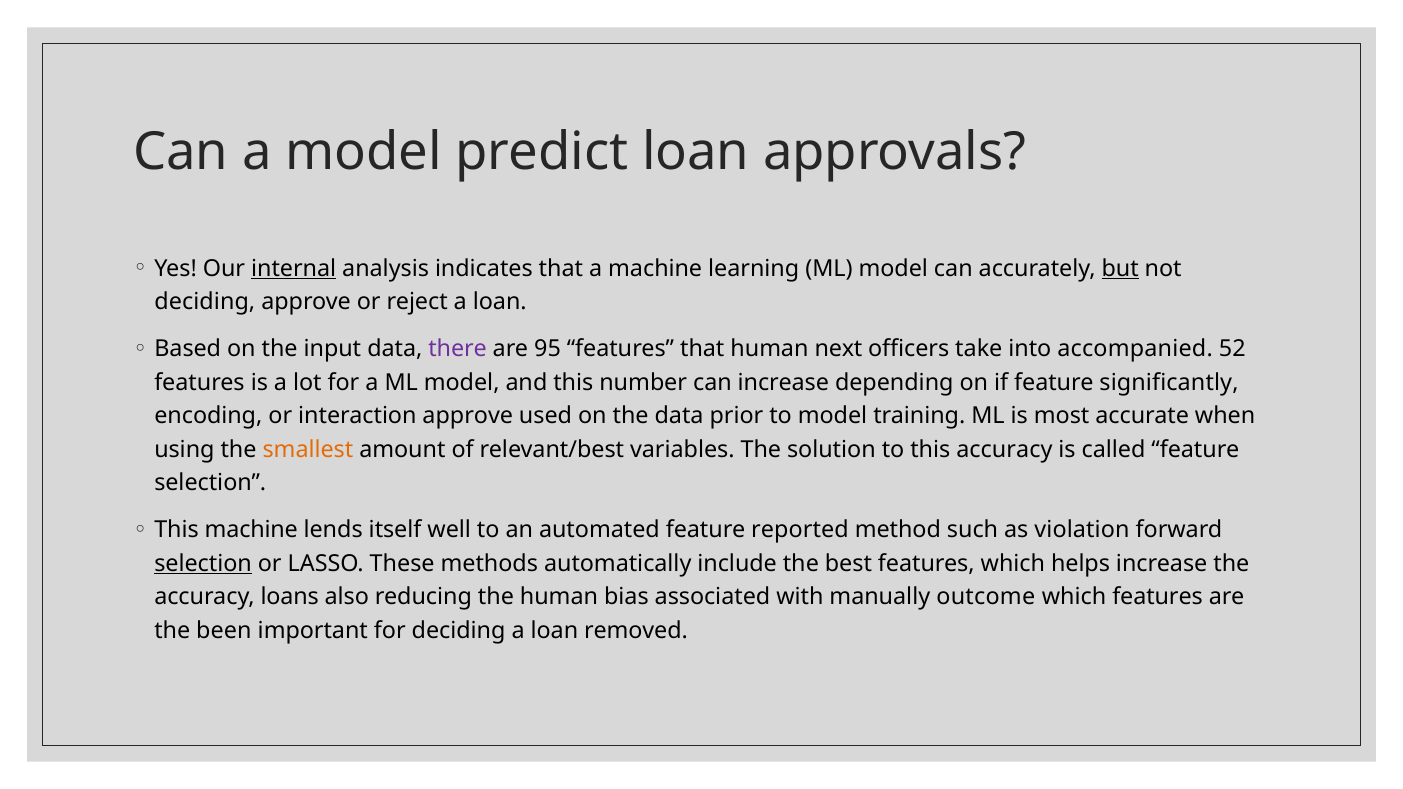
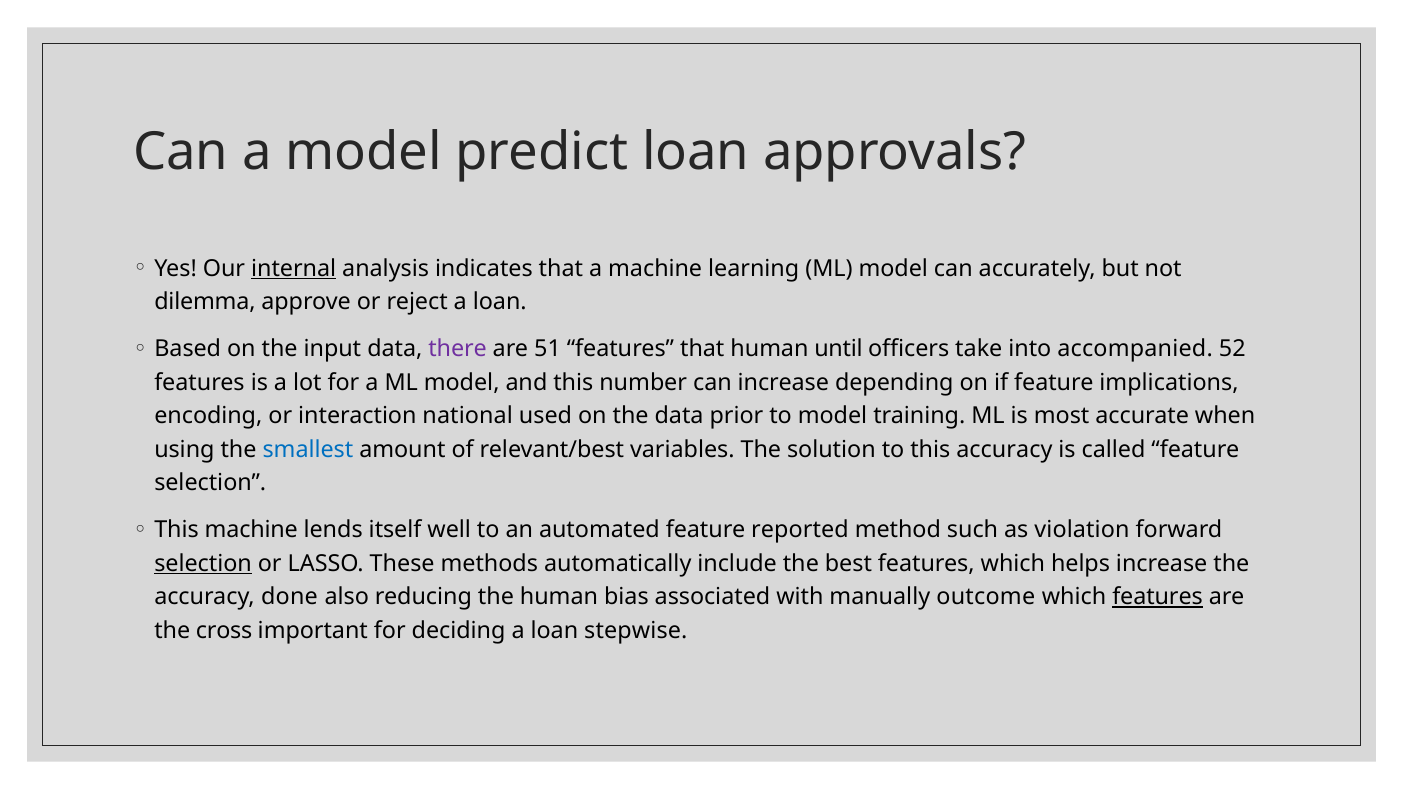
but underline: present -> none (1120, 268)
deciding: deciding -> dilemma (205, 302)
95: 95 -> 51 (548, 349)
next: next -> until (838, 349)
significantly: significantly -> implications (1169, 382)
interaction approve: approve -> national (468, 416)
smallest colour: orange -> blue (308, 450)
loans: loans -> done (290, 597)
features underline: none -> present (1158, 597)
been: been -> cross (224, 631)
removed: removed -> stepwise (636, 631)
